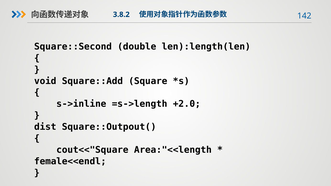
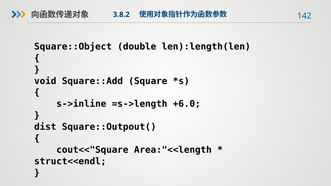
Square::Second: Square::Second -> Square::Object (73, 47)
+2.0: +2.0 -> +6.0 (187, 104)
female<<endl: female<<endl -> struct<<endl (70, 162)
